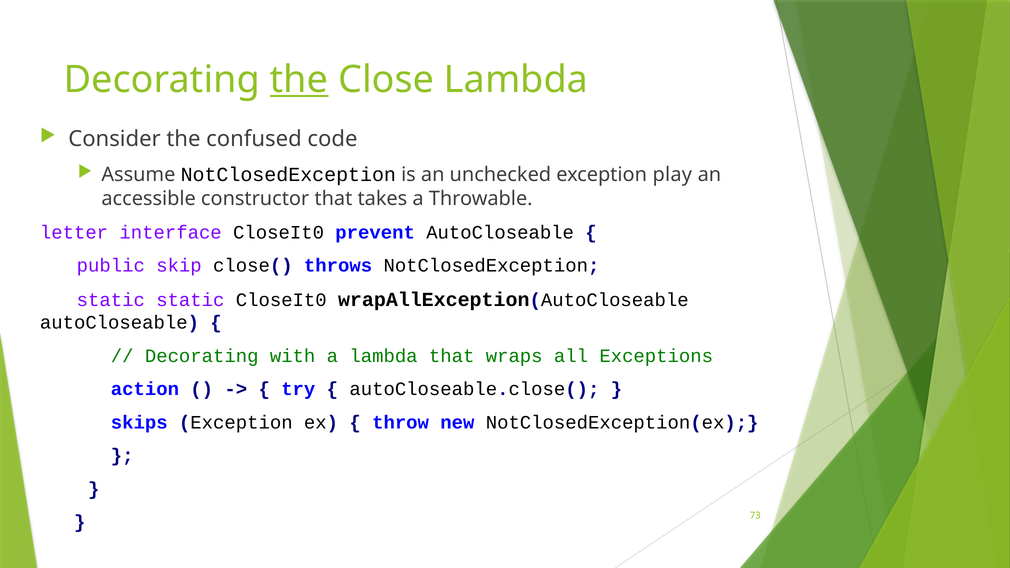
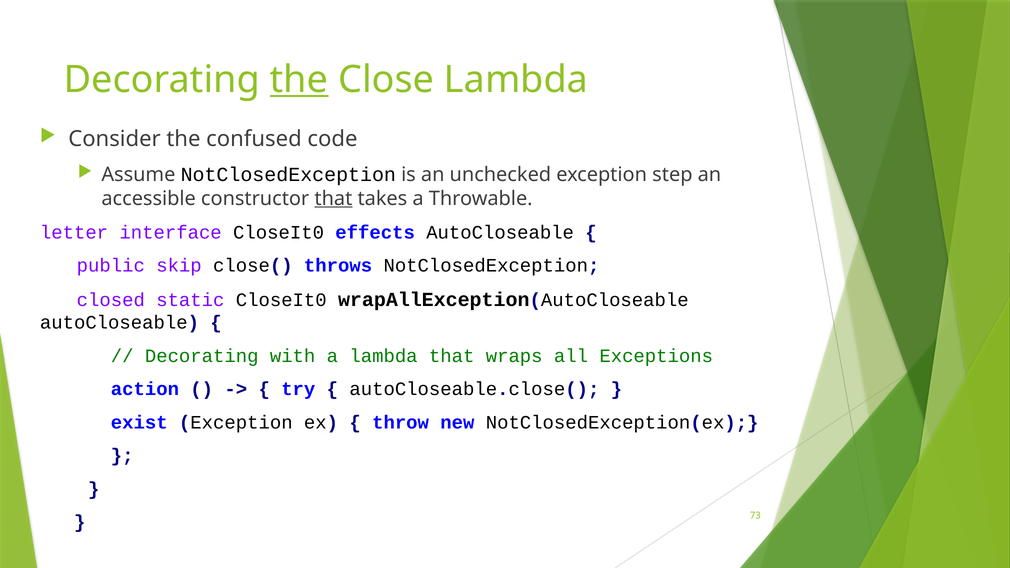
play: play -> step (672, 175)
that underline: none -> present (333, 199)
prevent: prevent -> effects (375, 232)
static: static -> closed (111, 300)
skips: skips -> exist (139, 423)
